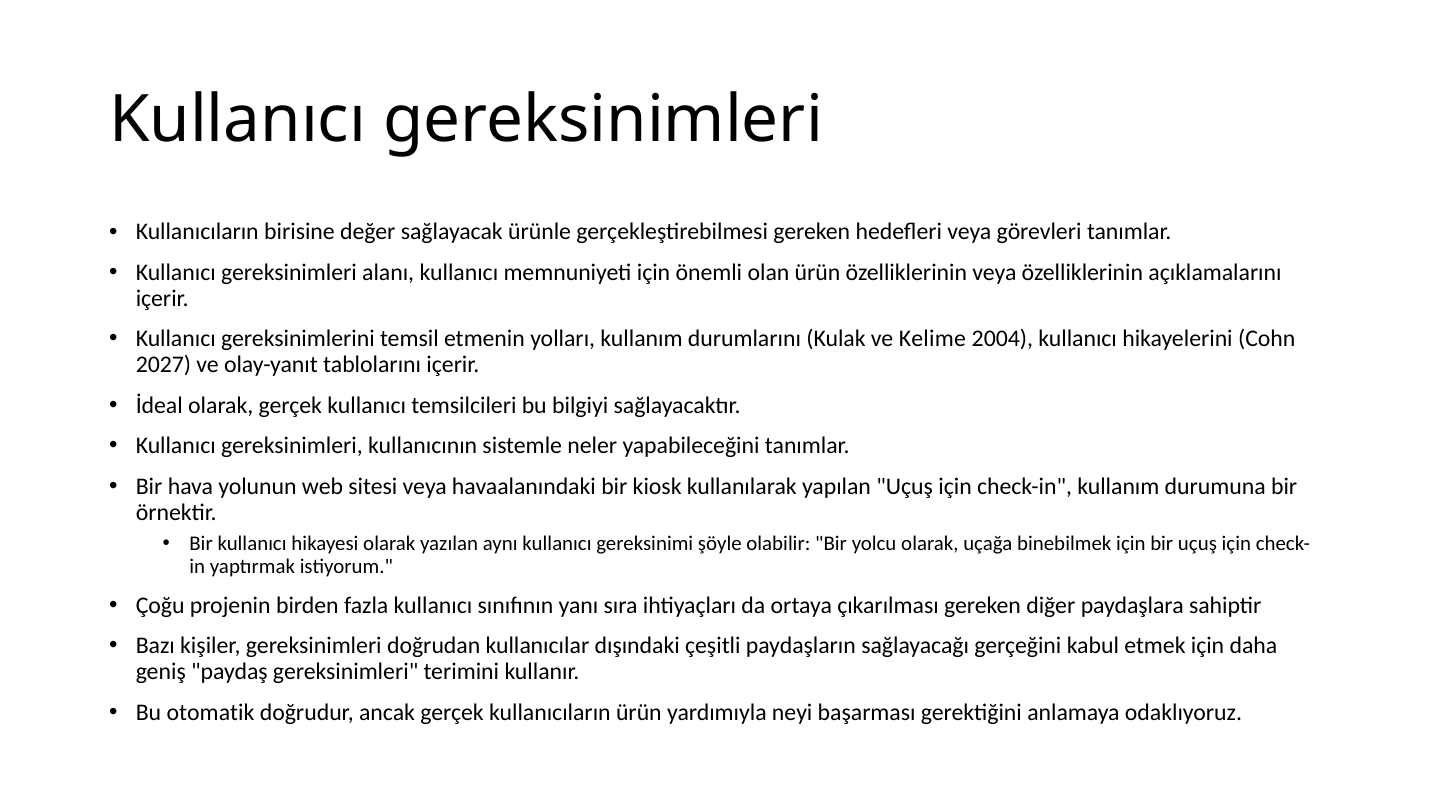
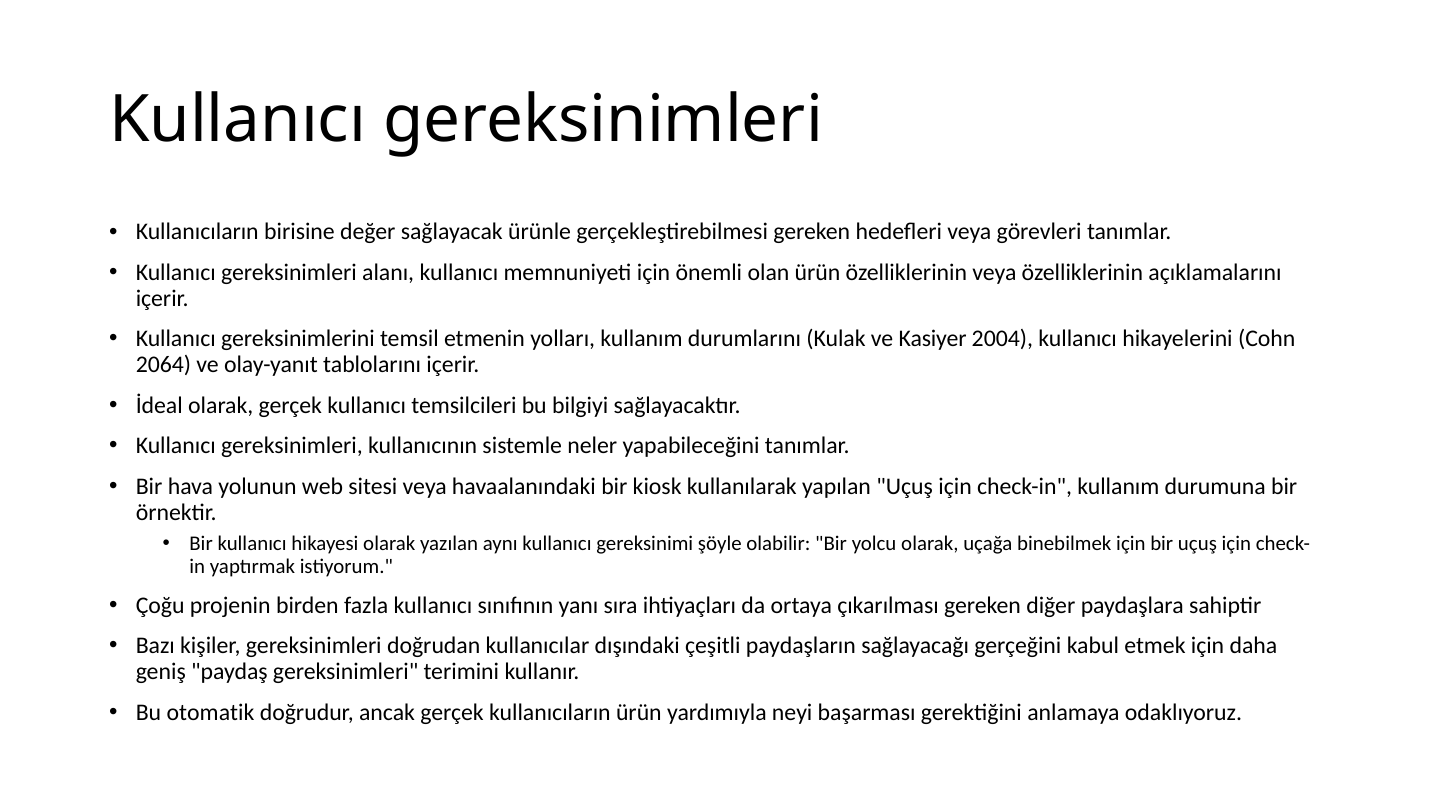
Kelime: Kelime -> Kasiyer (933, 339)
2027: 2027 -> 2064 (163, 365)
